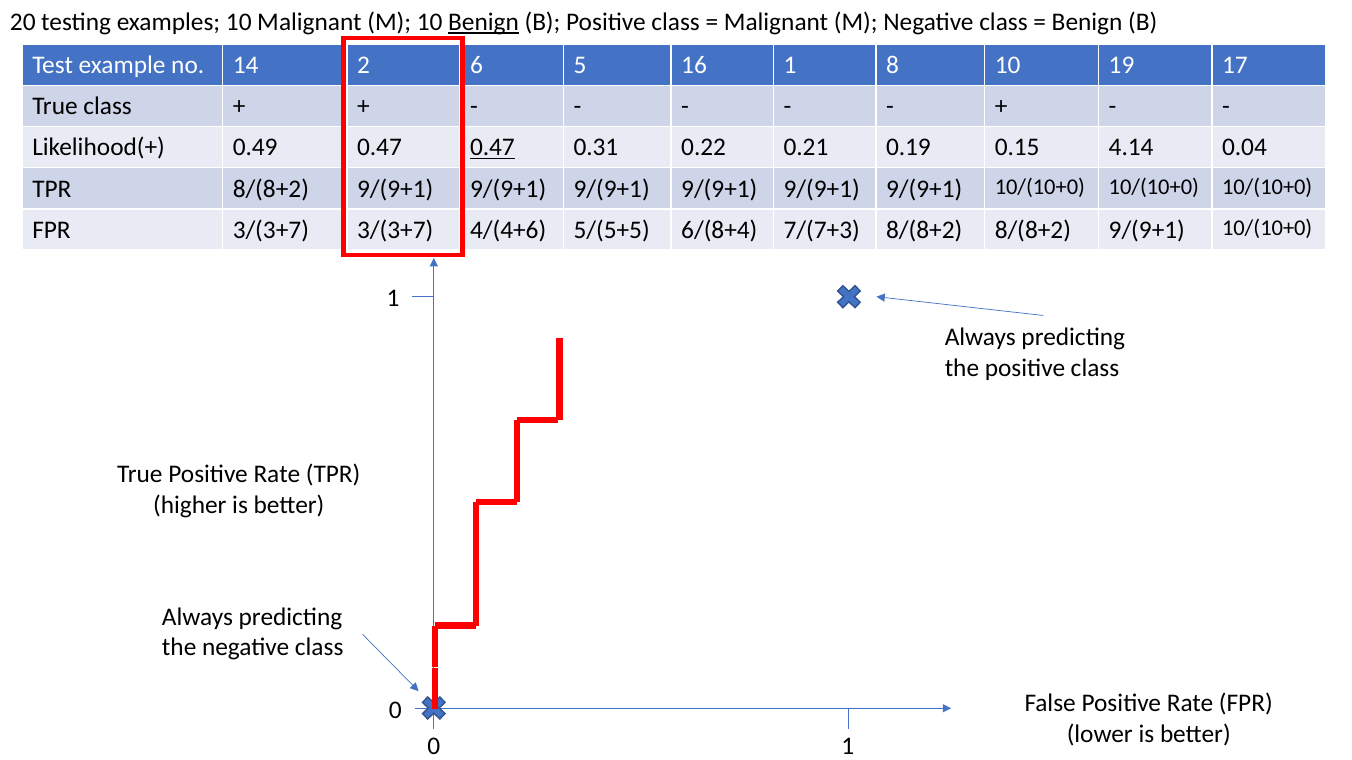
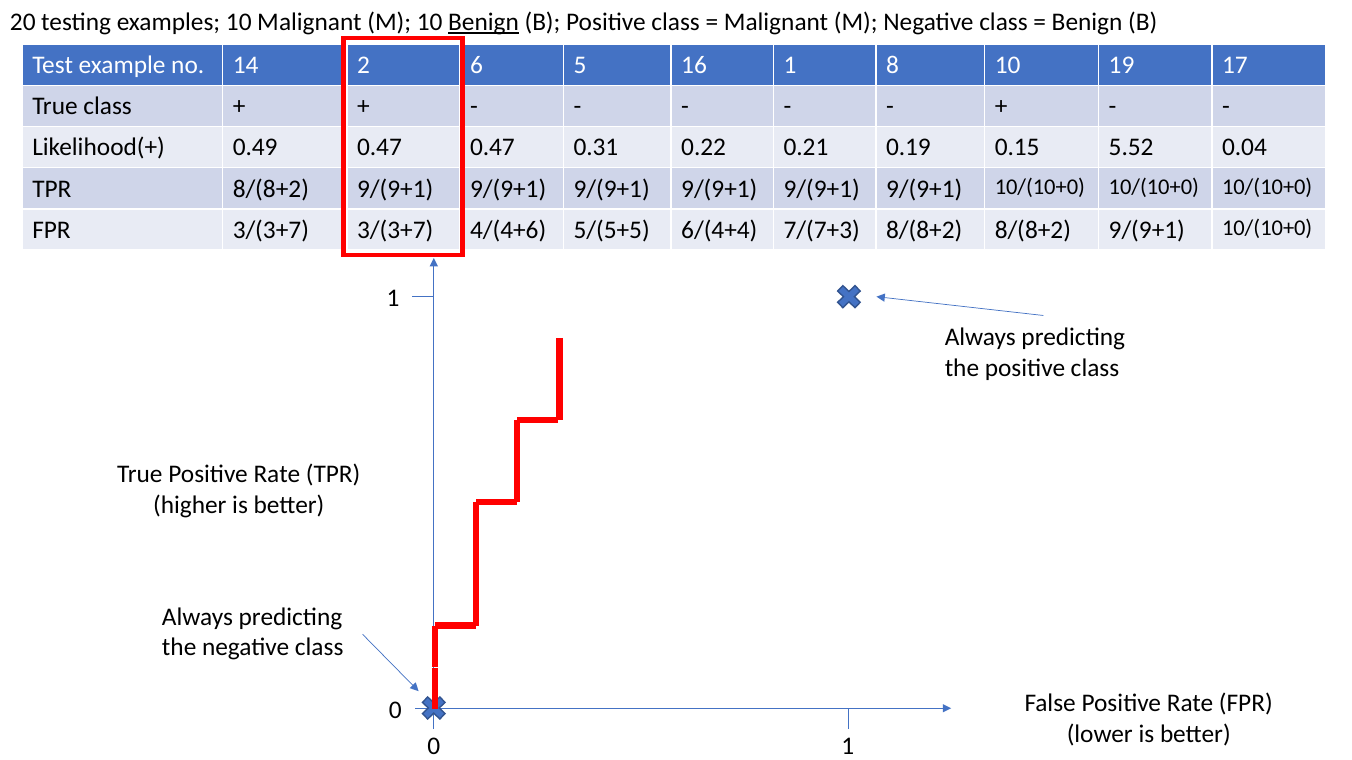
0.47 underline: present -> none (492, 148)
4.14: 4.14 -> 5.52 (1131, 148)
6/(8+4: 6/(8+4 -> 6/(4+4 (719, 230)
